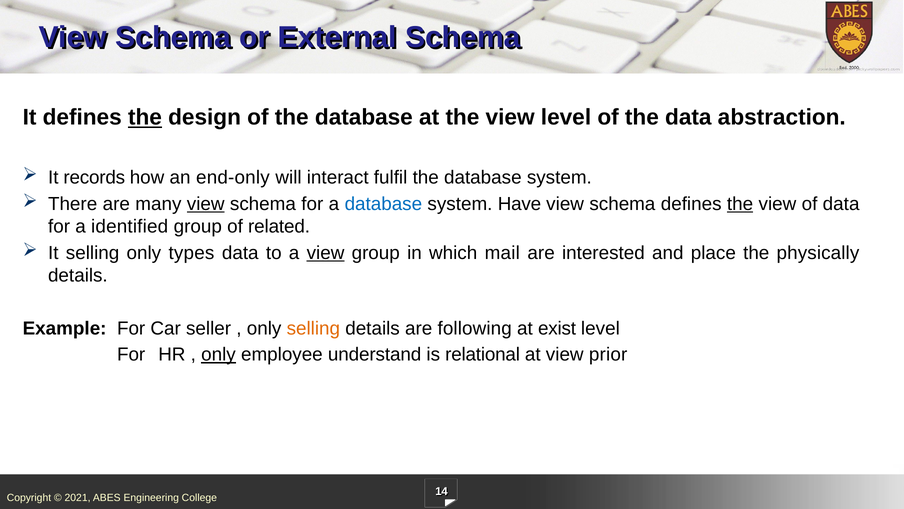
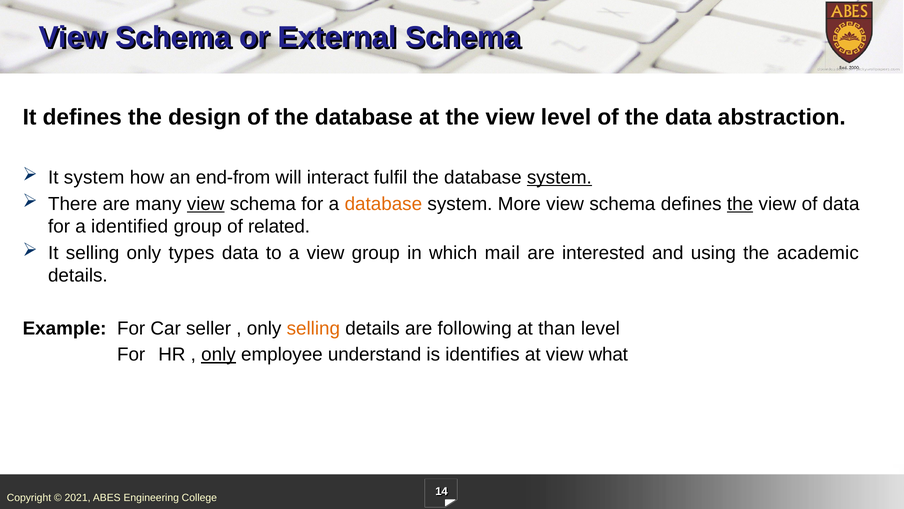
the underline: present -> none (145, 117)
It records: records -> system (94, 177)
end-only: end-only -> end-from (233, 177)
system underline: none -> present (559, 177)
database colour: blue -> orange (383, 204)
Have: Have -> More (519, 204)
view underline: present -> none (326, 253)
place: place -> using (713, 253)
physically: physically -> academic (818, 253)
exist: exist -> than (557, 328)
relational: relational -> identifies (482, 354)
prior: prior -> what (608, 354)
